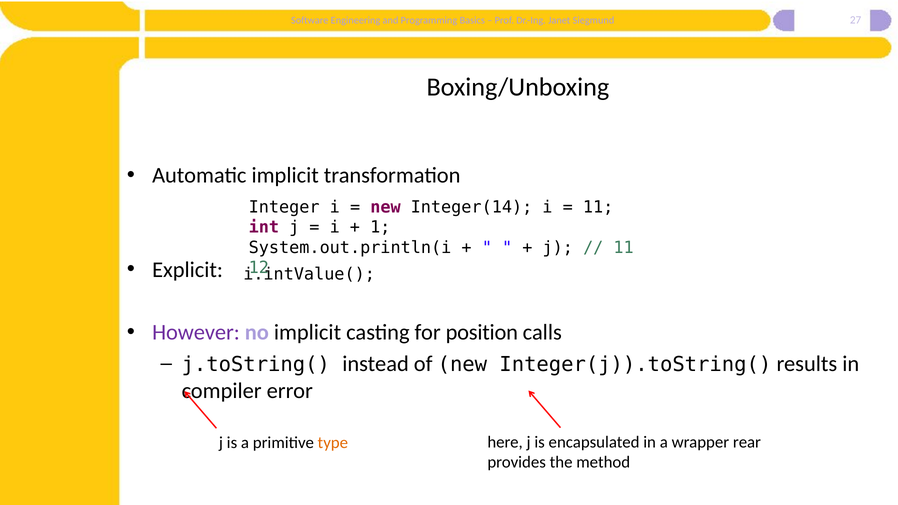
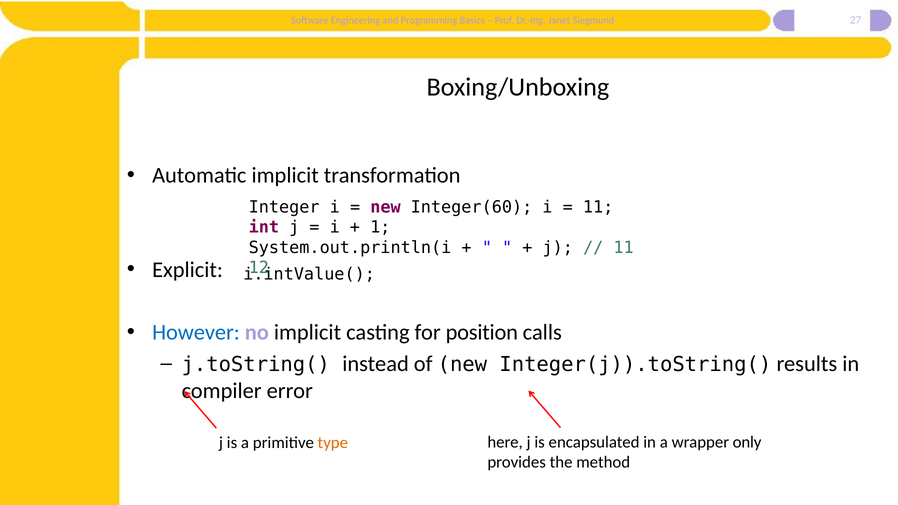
Integer(14: Integer(14 -> Integer(60 (472, 207)
However colour: purple -> blue (196, 333)
rear: rear -> only (747, 442)
